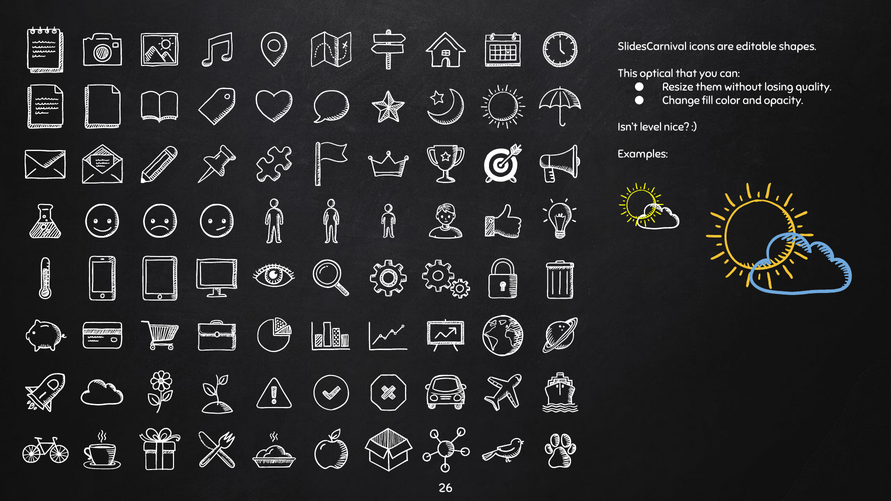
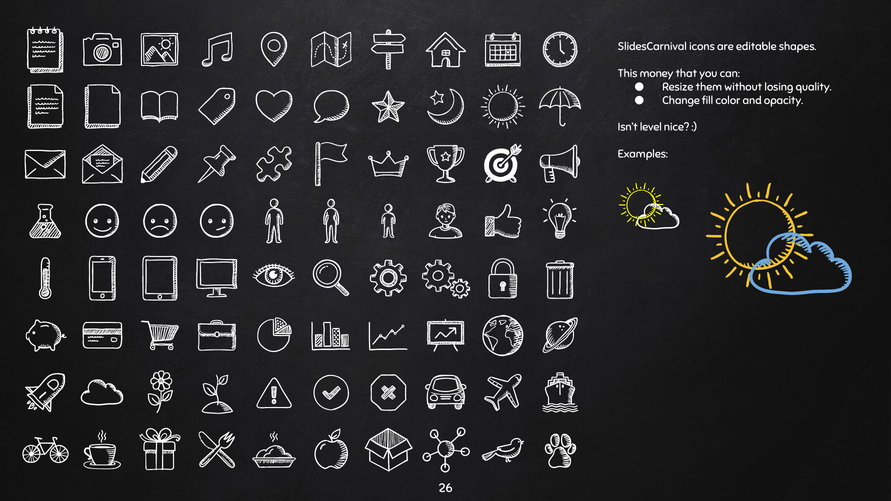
optical: optical -> money (657, 74)
